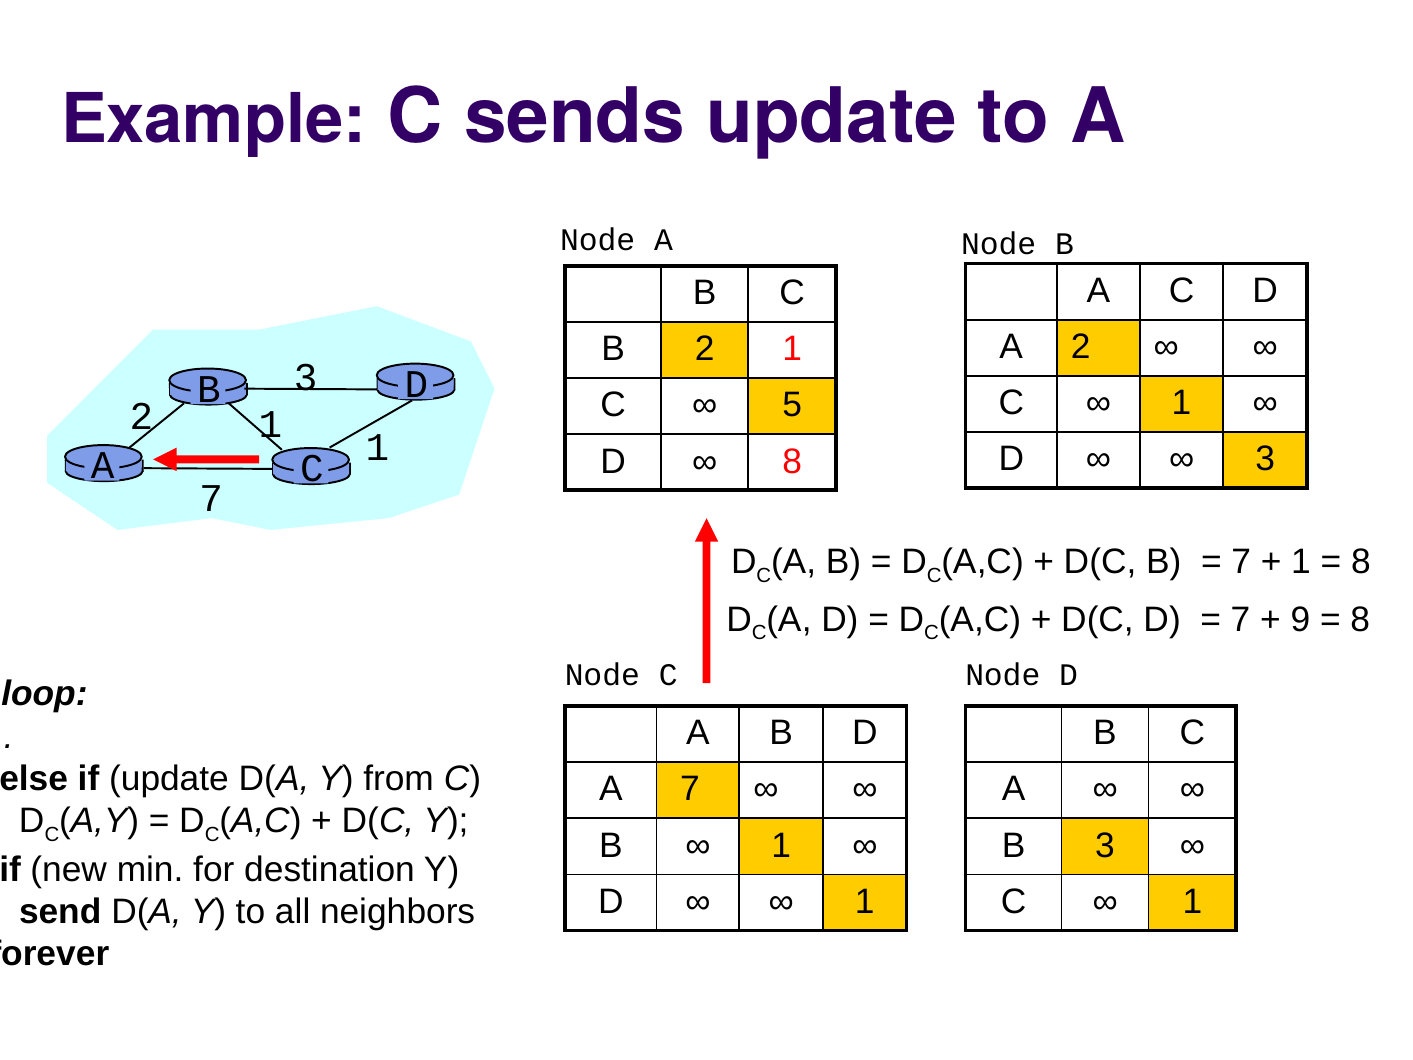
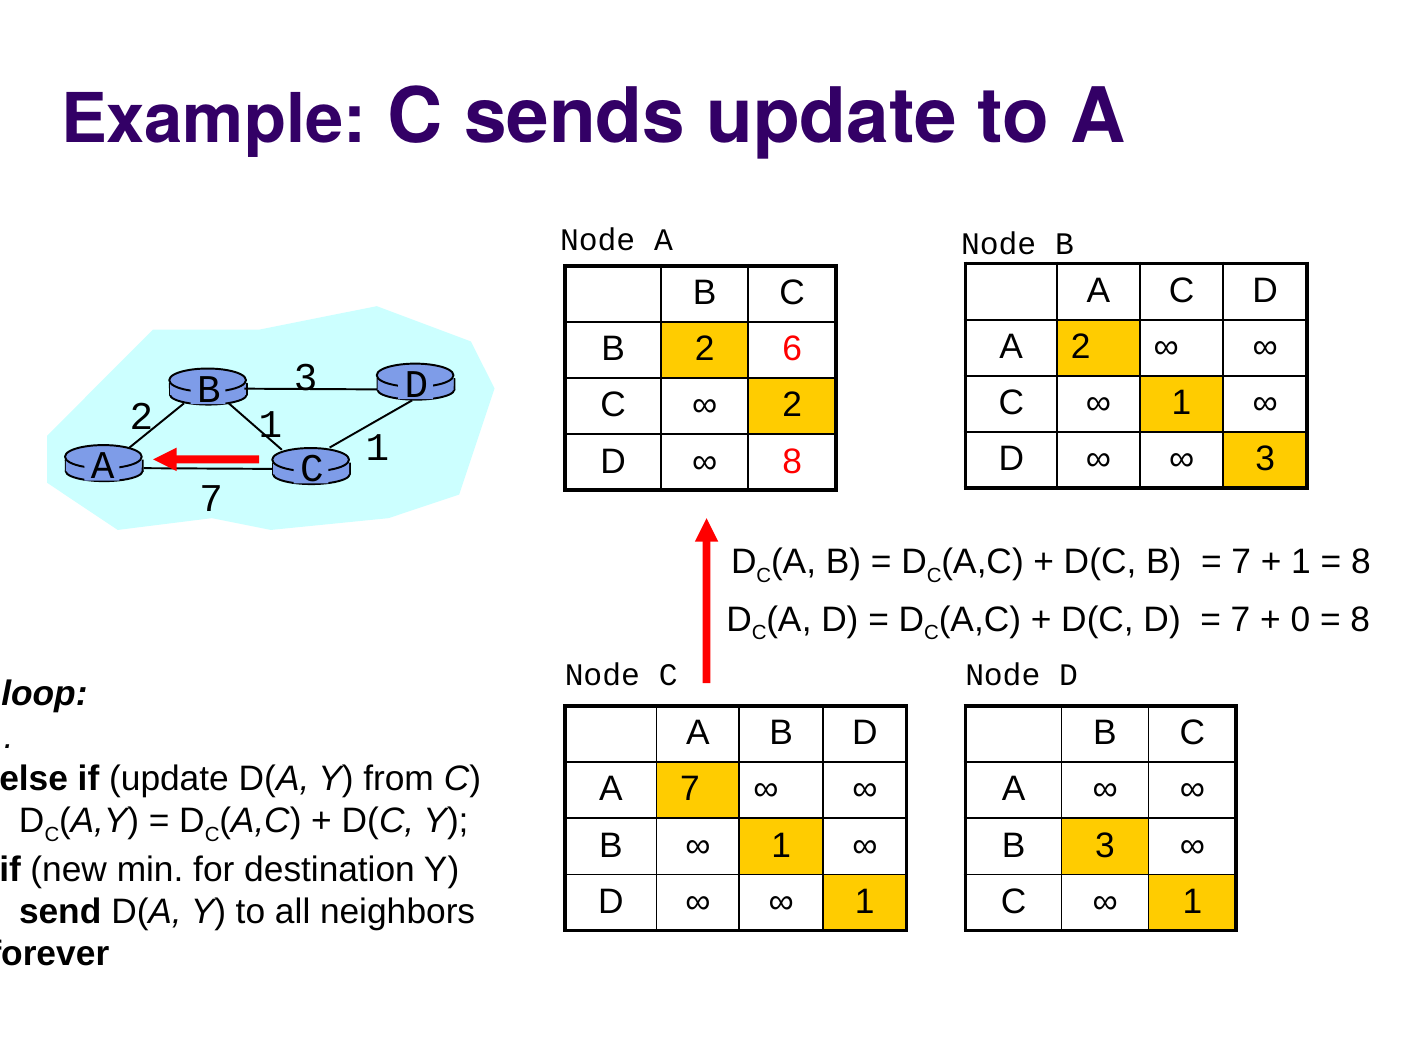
2 1: 1 -> 6 (792, 349)
5: 5 -> 2 (792, 405)
9: 9 -> 0 (1300, 619)
